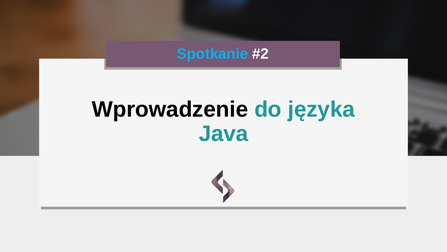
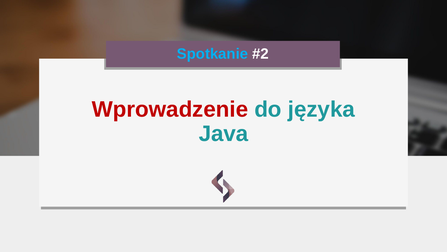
Wprowadzenie colour: black -> red (170, 109)
